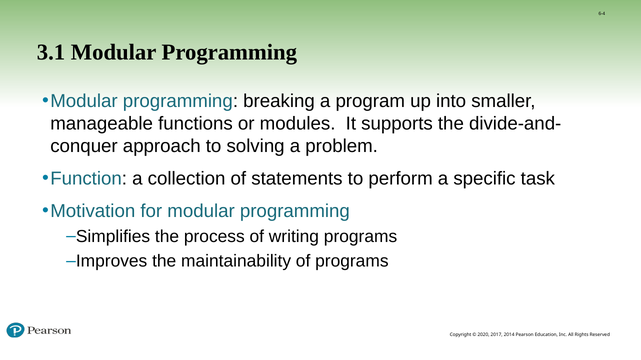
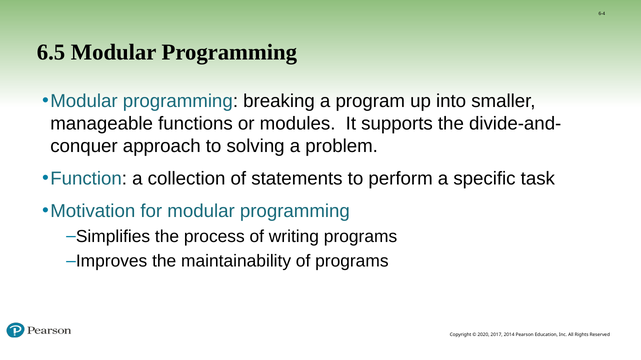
3.1: 3.1 -> 6.5 (51, 52)
